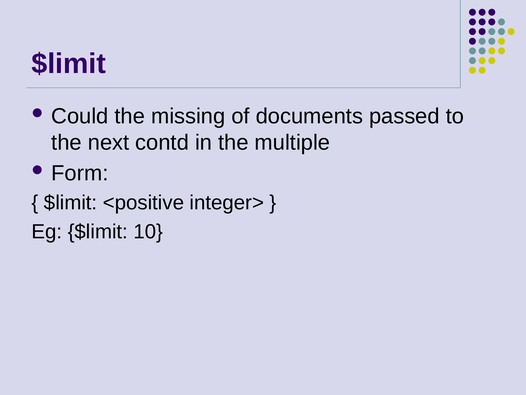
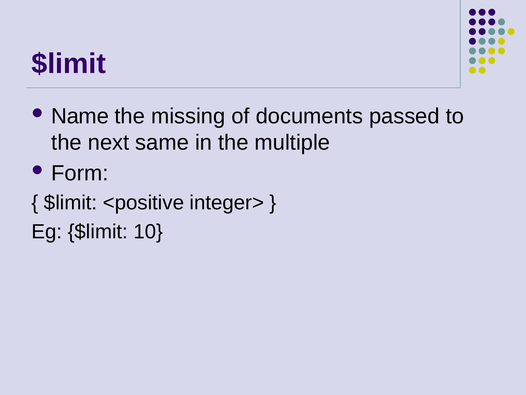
Could: Could -> Name (80, 116)
contd: contd -> same (162, 143)
